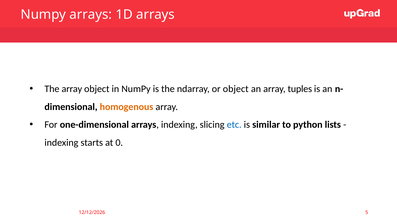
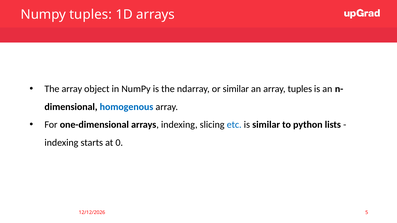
Numpy arrays: arrays -> tuples (91, 15)
or object: object -> similar (236, 89)
homogenous colour: orange -> blue (126, 107)
